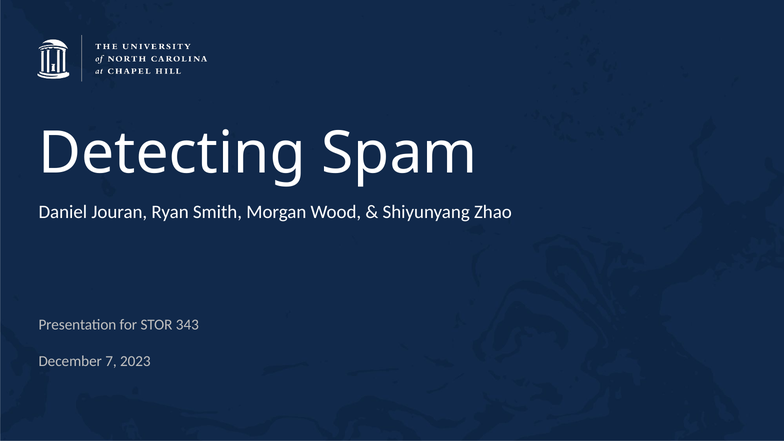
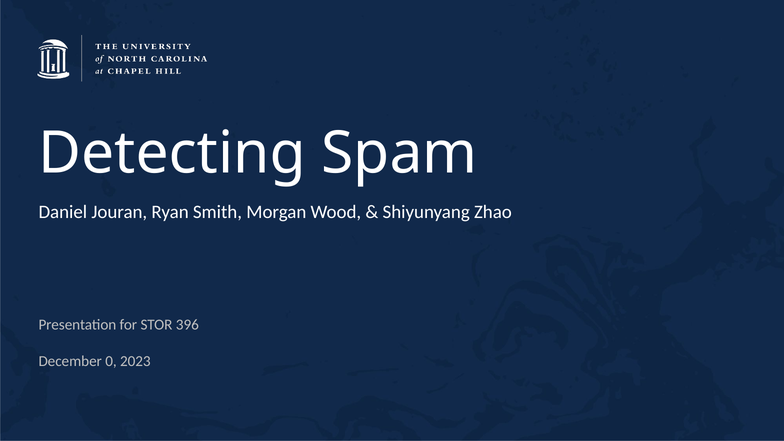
343: 343 -> 396 (187, 325)
7: 7 -> 0 (111, 361)
